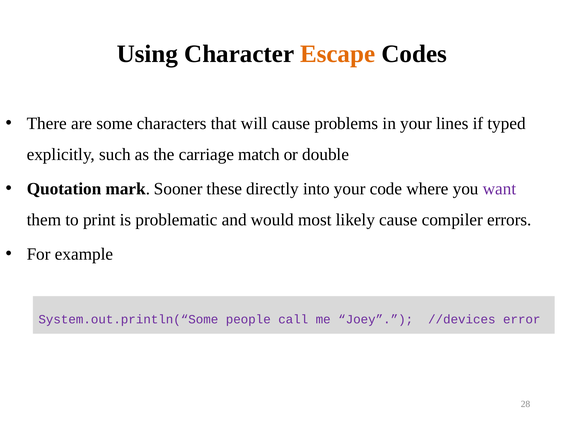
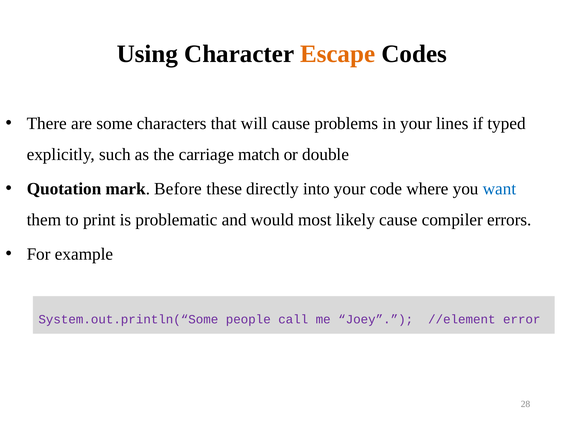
Sooner: Sooner -> Before (178, 189)
want colour: purple -> blue (500, 189)
//devices: //devices -> //element (462, 320)
